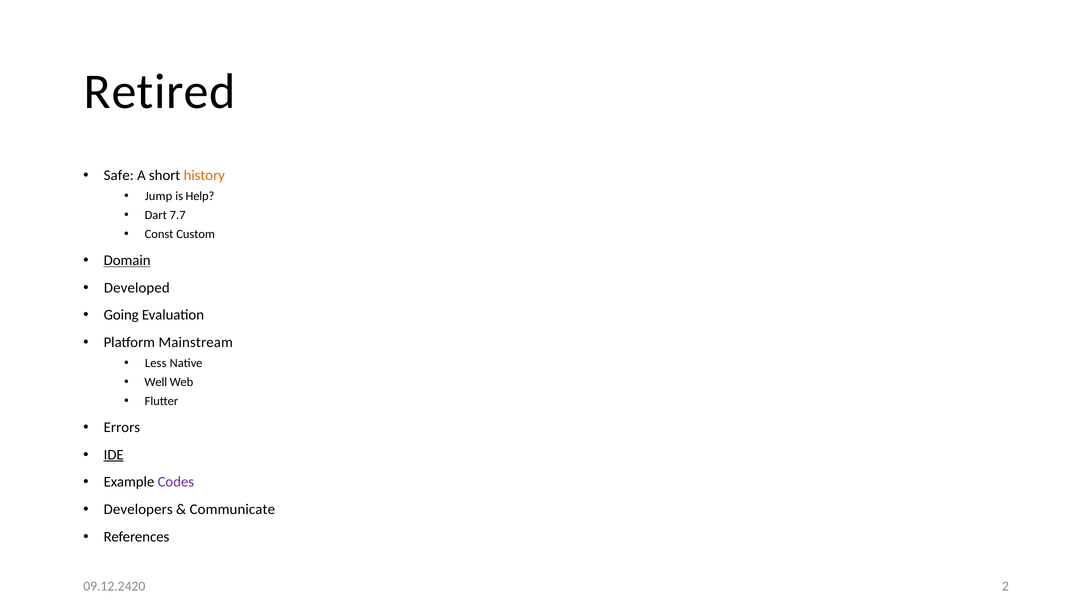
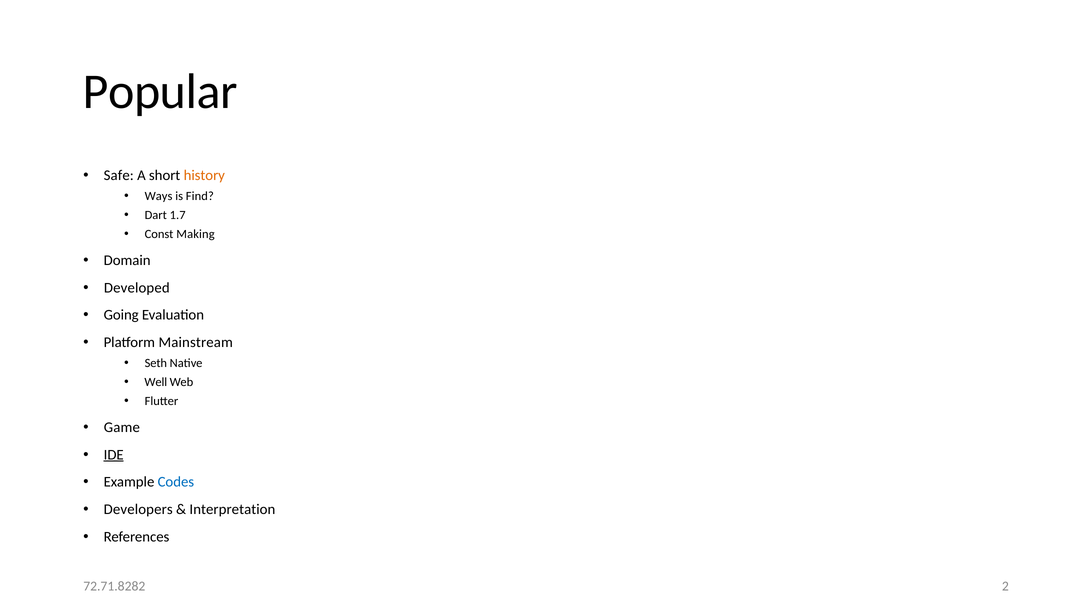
Retired: Retired -> Popular (160, 92)
Jump: Jump -> Ways (159, 196)
Help: Help -> Find (200, 196)
7.7: 7.7 -> 1.7 (178, 215)
Custom: Custom -> Making (196, 234)
Domain underline: present -> none (127, 260)
Less: Less -> Seth (156, 363)
Errors: Errors -> Game (122, 428)
Codes colour: purple -> blue (176, 482)
Communicate: Communicate -> Interpretation (232, 510)
09.12.2420: 09.12.2420 -> 72.71.8282 (114, 587)
